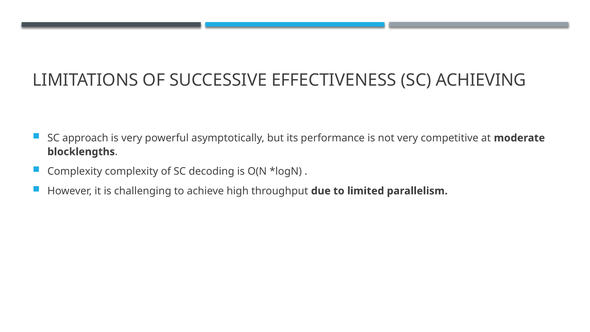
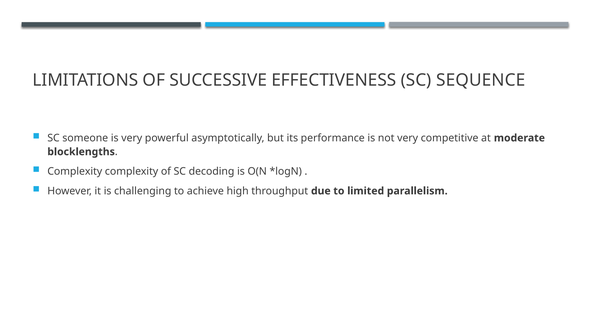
ACHIEVING: ACHIEVING -> SEQUENCE (481, 80)
approach: approach -> someone (85, 138)
